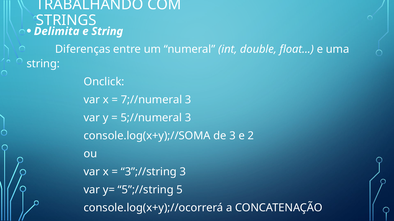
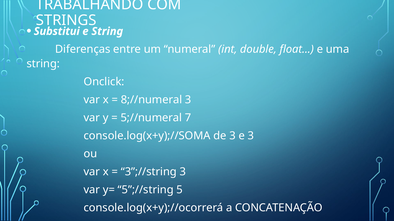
Delimita: Delimita -> Substitui (57, 31)
7;//numeral: 7;//numeral -> 8;//numeral (151, 100)
5;//numeral 3: 3 -> 7 (188, 118)
e 2: 2 -> 3 (251, 136)
